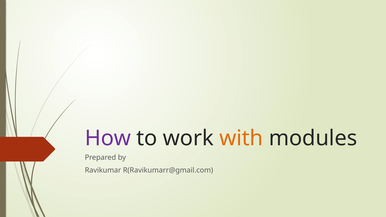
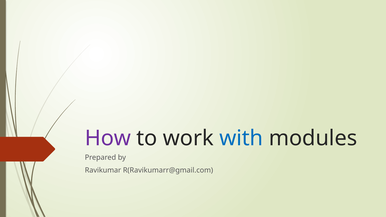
with colour: orange -> blue (241, 138)
